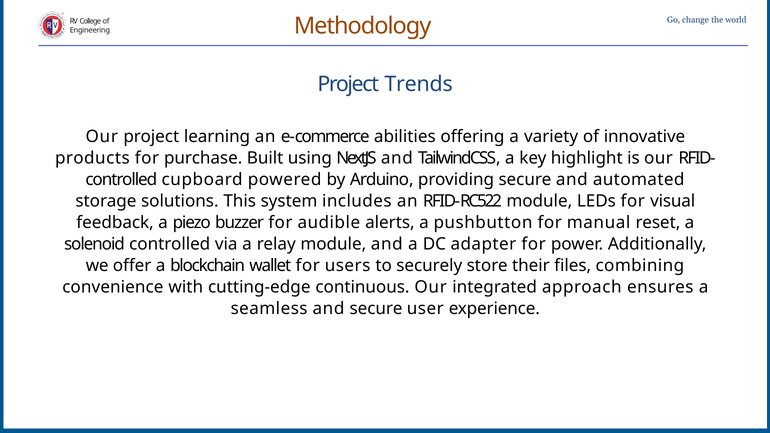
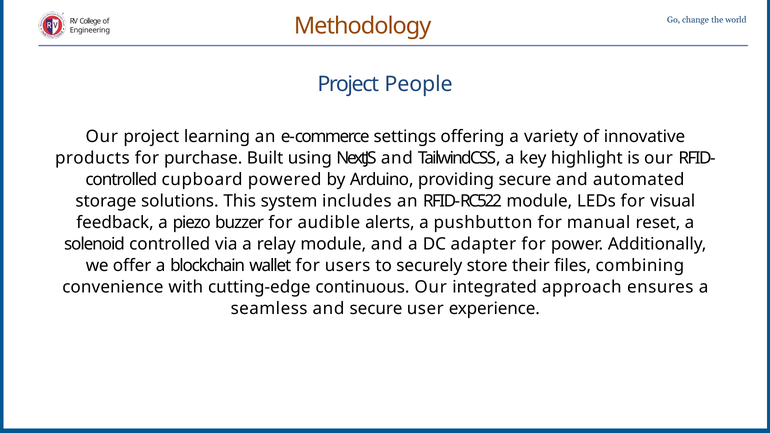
Trends: Trends -> People (419, 84)
abilities: abilities -> settings (405, 137)
